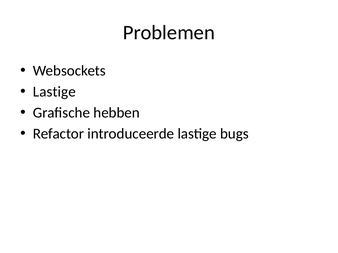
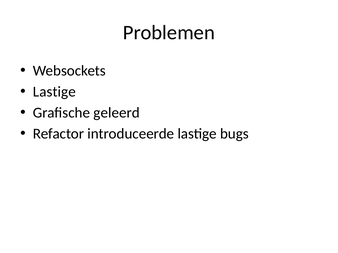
hebben: hebben -> geleerd (117, 113)
